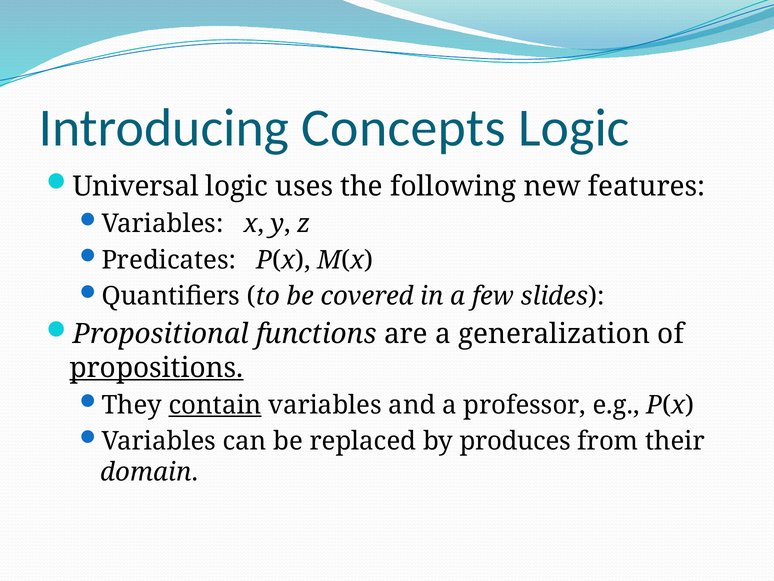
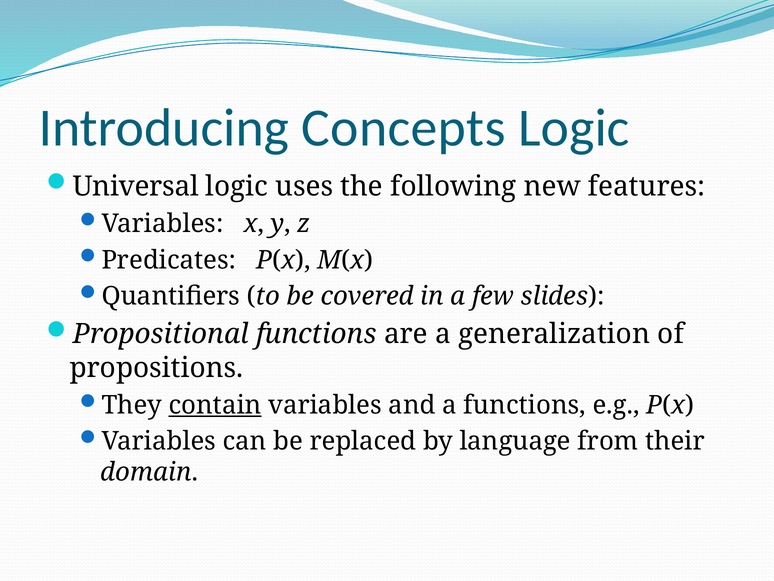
propositions underline: present -> none (156, 368)
a professor: professor -> functions (525, 405)
produces: produces -> language (515, 441)
